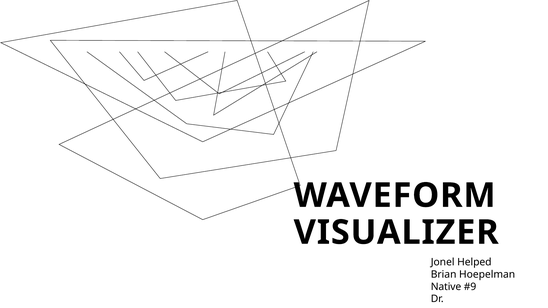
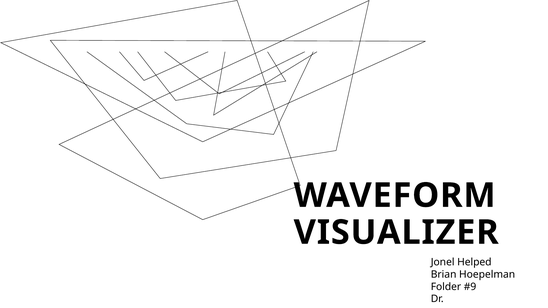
Native: Native -> Folder (446, 287)
